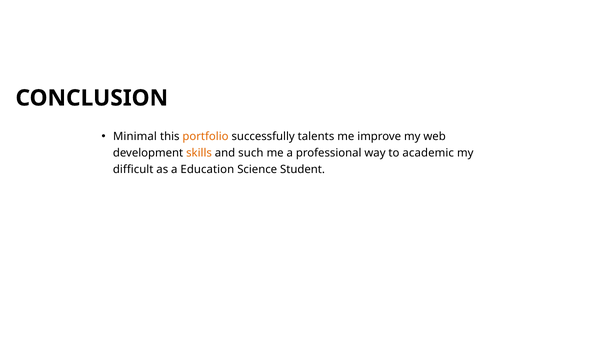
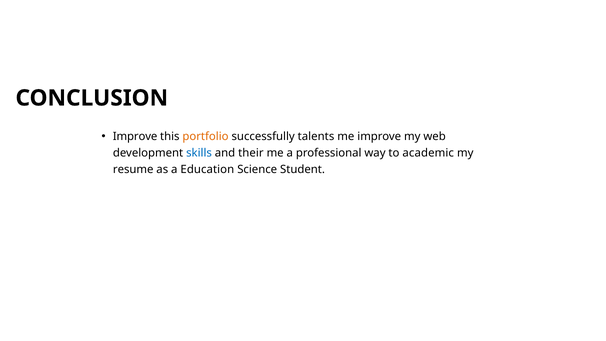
Minimal: Minimal -> Improve (135, 137)
skills colour: orange -> blue (199, 153)
such: such -> their (251, 153)
difficult: difficult -> resume (133, 169)
